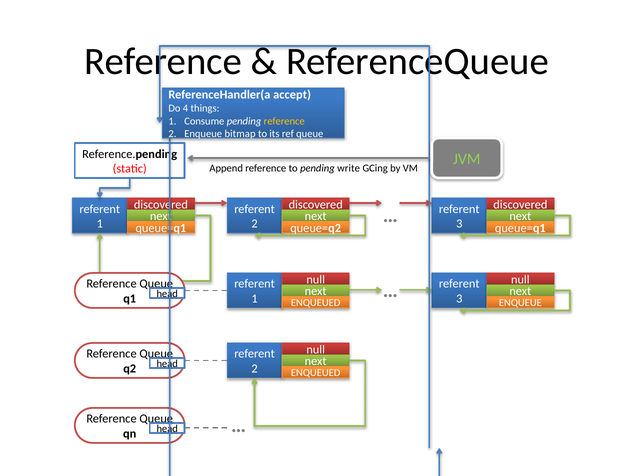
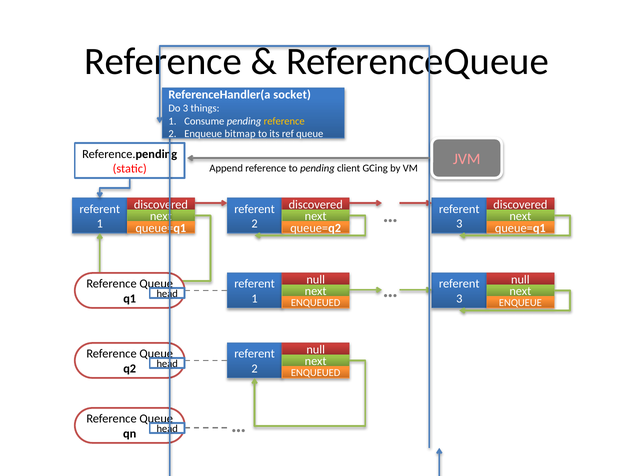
accept: accept -> socket (292, 95)
Do 4: 4 -> 3 (185, 108)
JVM colour: light green -> pink (467, 159)
write: write -> client (349, 168)
